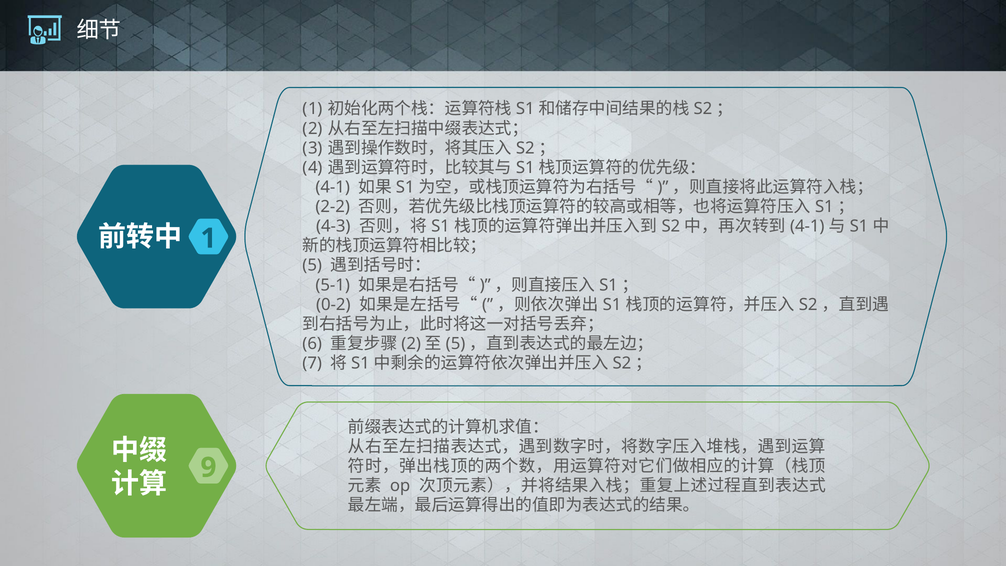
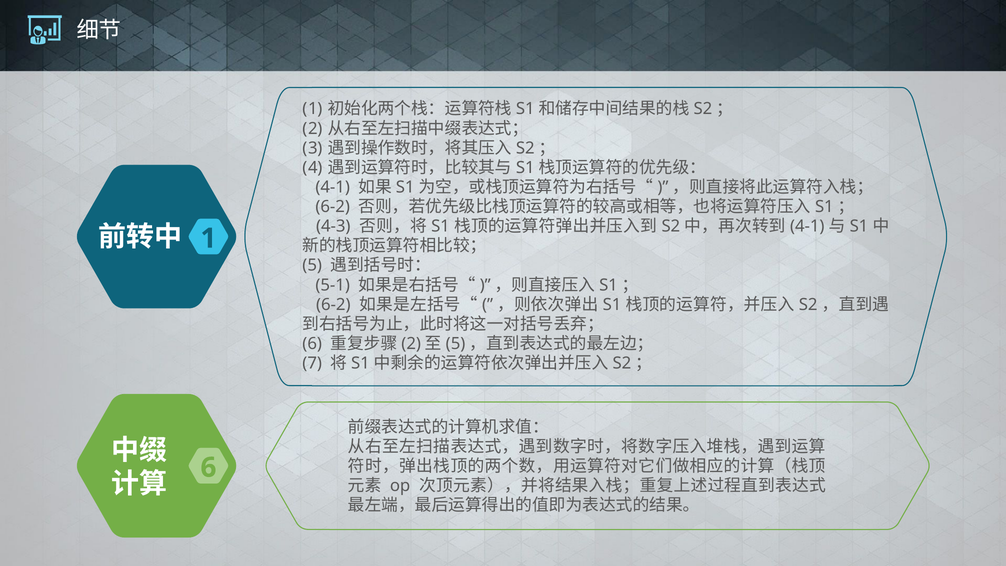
2-2: 2-2 -> 6-2 (333, 207)
0-2: 0-2 -> 6-2 (333, 305)
9: 9 -> 6 (208, 467)
